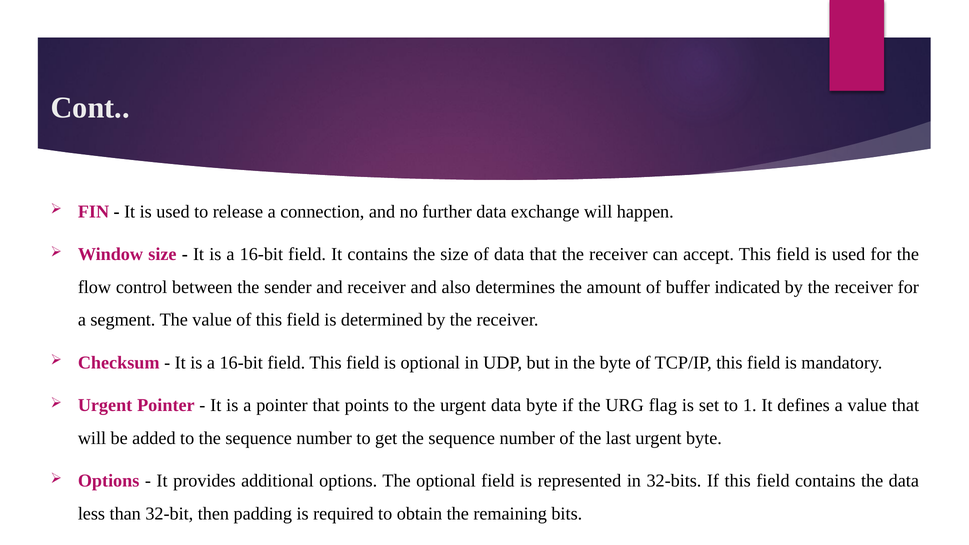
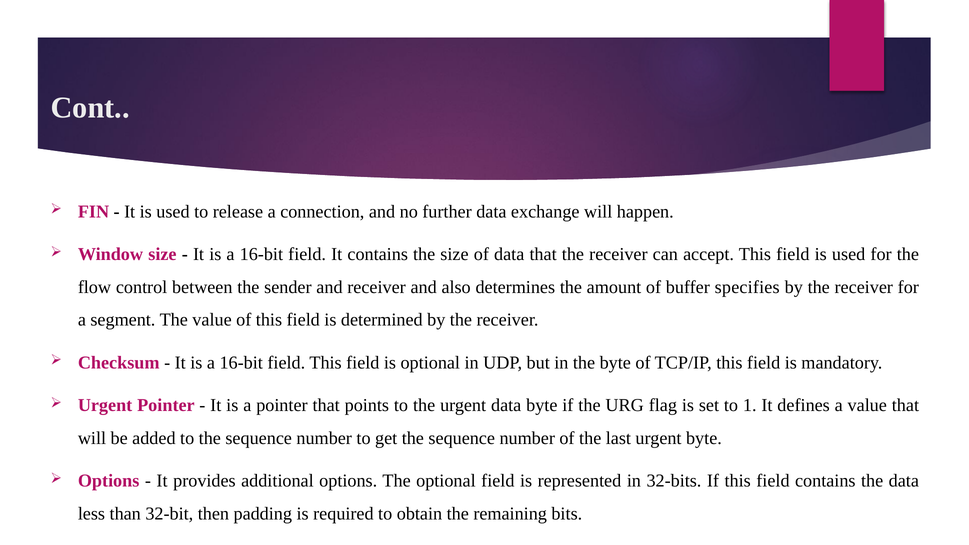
indicated: indicated -> specifies (747, 287)
